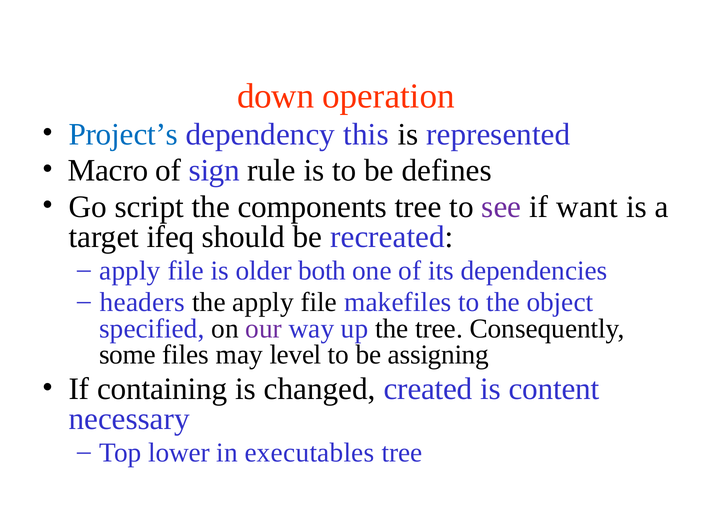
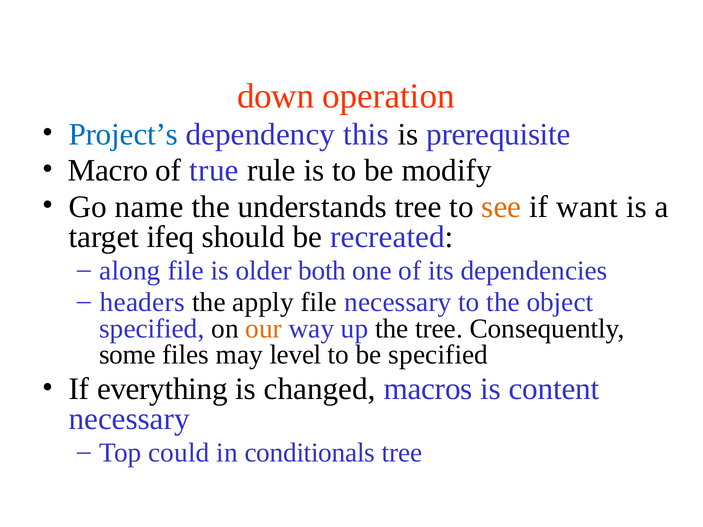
represented: represented -> prerequisite (498, 134)
sign: sign -> true (214, 171)
defines: defines -> modify (447, 171)
script: script -> name (149, 207)
components: components -> understands (312, 207)
see colour: purple -> orange (501, 207)
apply: apply -> along (130, 271)
file makefiles: makefiles -> necessary (398, 302)
our colour: purple -> orange (264, 329)
be assigning: assigning -> specified (438, 355)
containing: containing -> everything (162, 389)
created: created -> macros (428, 389)
lower: lower -> could (179, 453)
executables: executables -> conditionals (310, 453)
